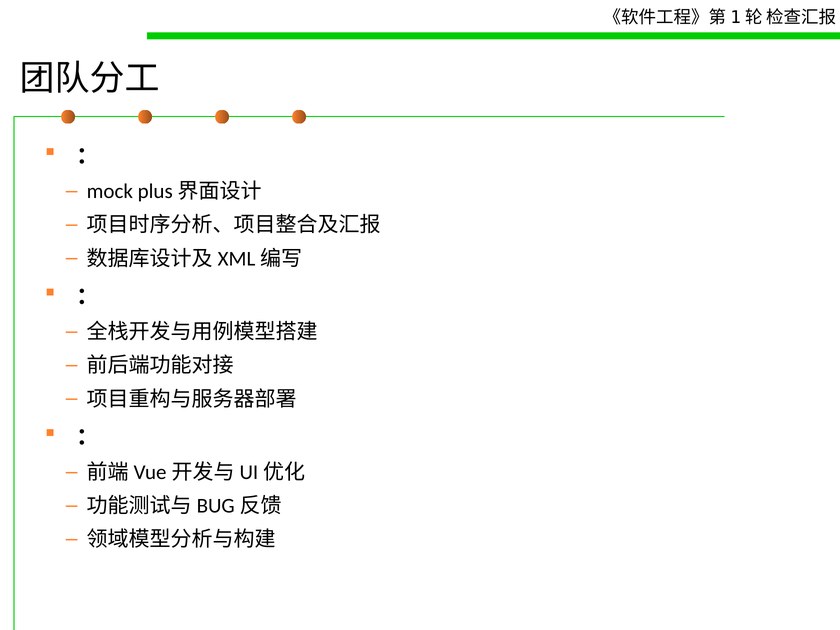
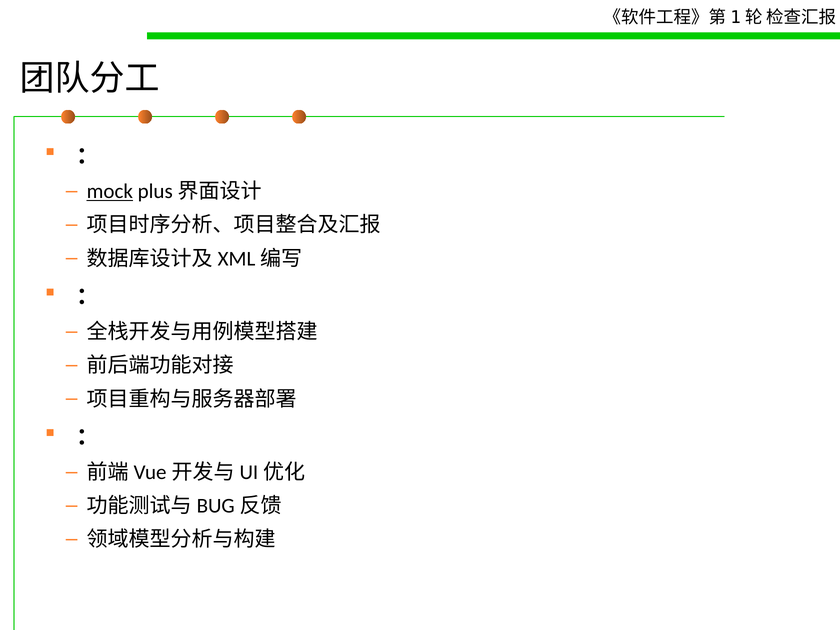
mock underline: none -> present (110, 191)
